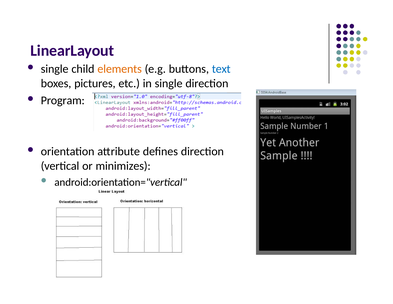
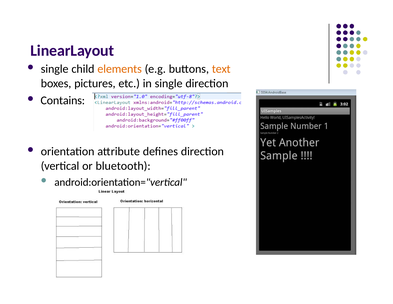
text colour: blue -> orange (221, 69)
Program: Program -> Contains (63, 100)
minimizes: minimizes -> bluetooth (123, 166)
